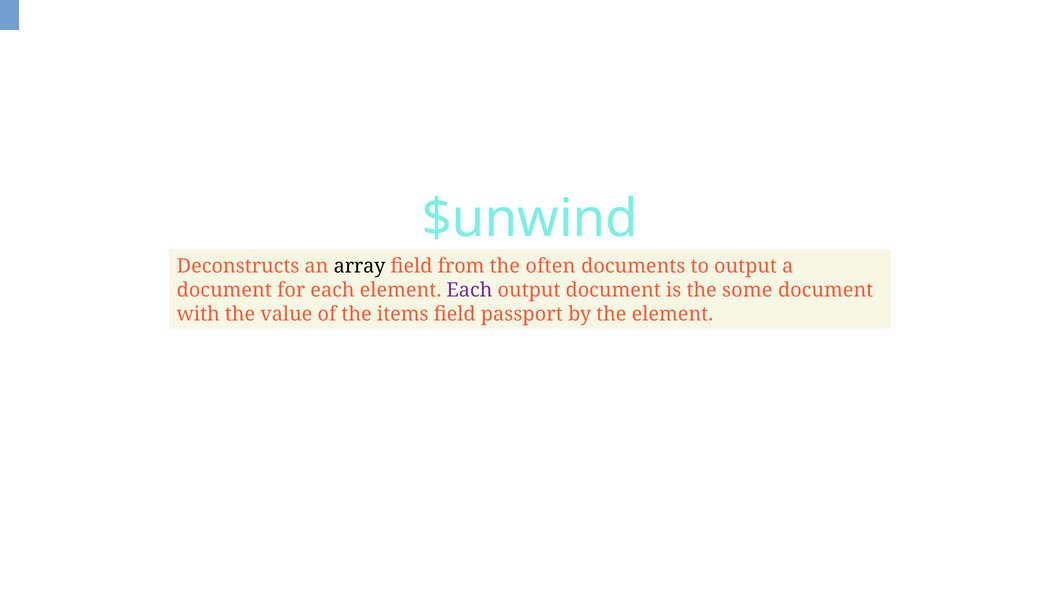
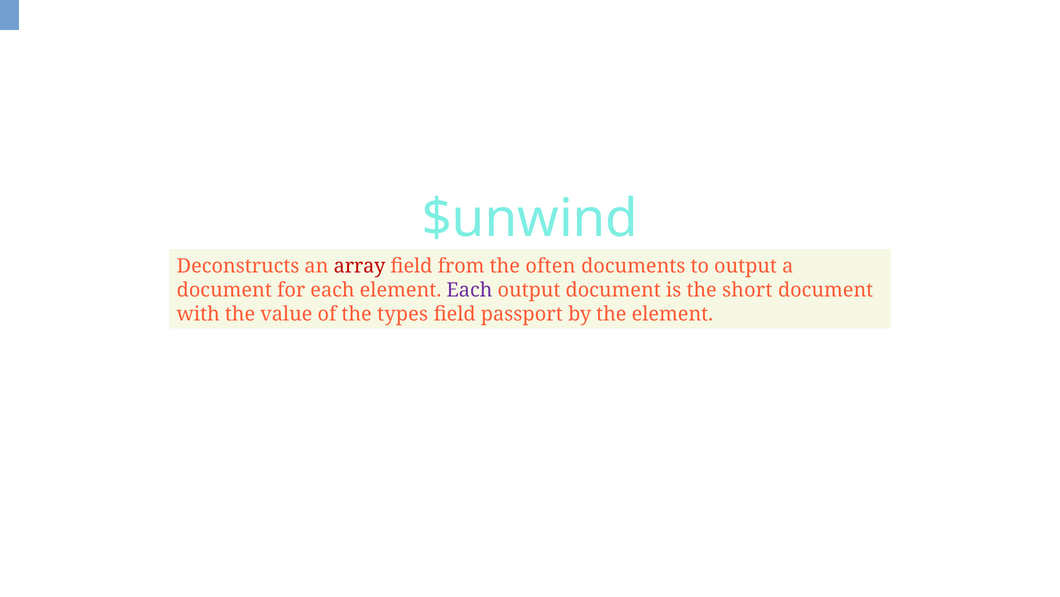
array colour: black -> red (360, 266)
some: some -> short (747, 290)
items: items -> types (403, 314)
